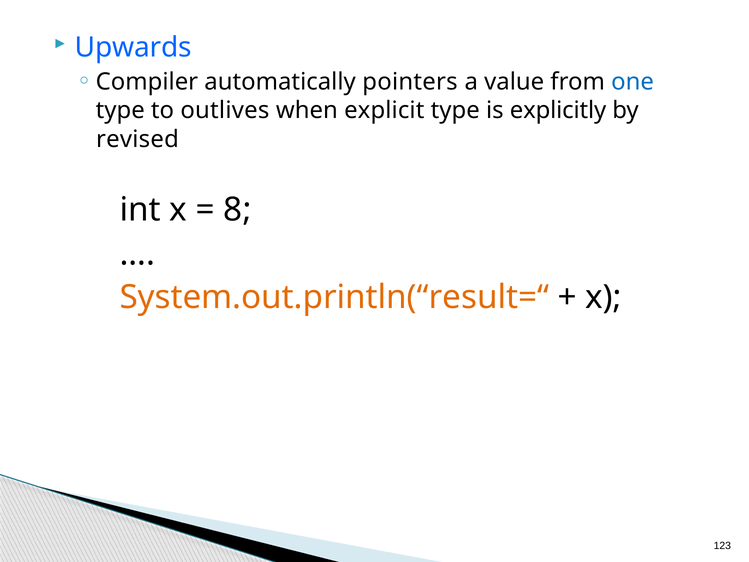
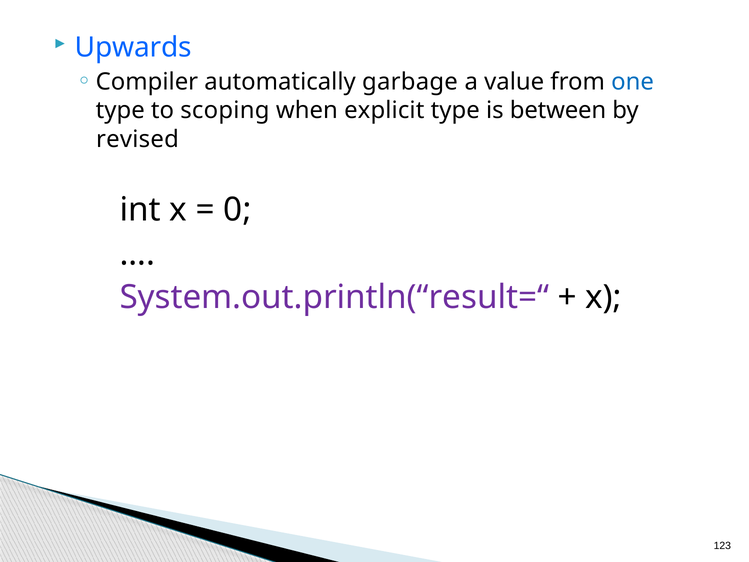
pointers: pointers -> garbage (410, 82)
outlives: outlives -> scoping (225, 110)
explicitly: explicitly -> between (558, 110)
8: 8 -> 0 (237, 210)
System.out.println(“result=“ colour: orange -> purple (334, 297)
